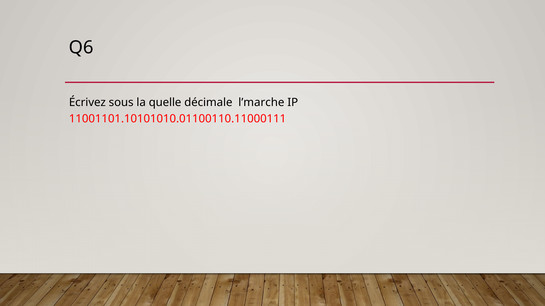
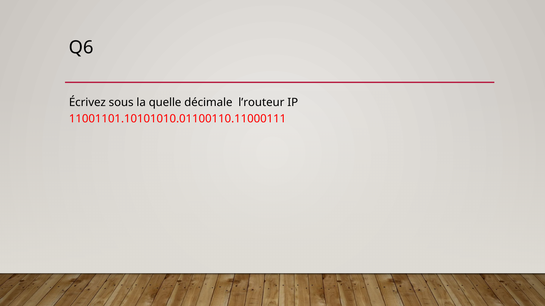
l’marche: l’marche -> l’routeur (261, 102)
